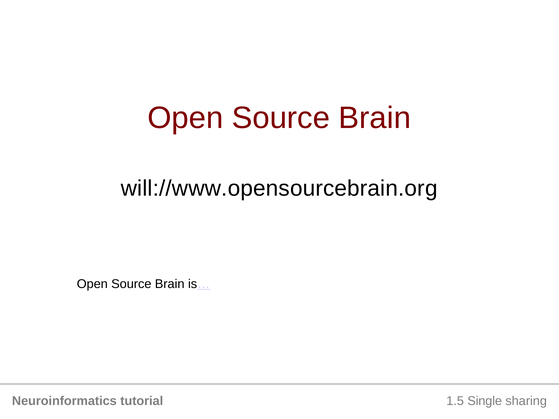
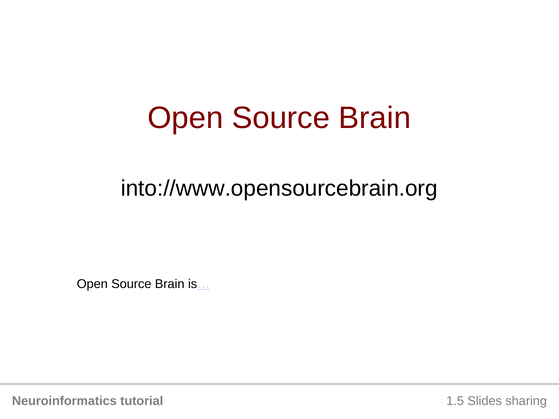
will://www.opensourcebrain.org: will://www.opensourcebrain.org -> into://www.opensourcebrain.org (279, 189)
Single: Single -> Slides (485, 401)
